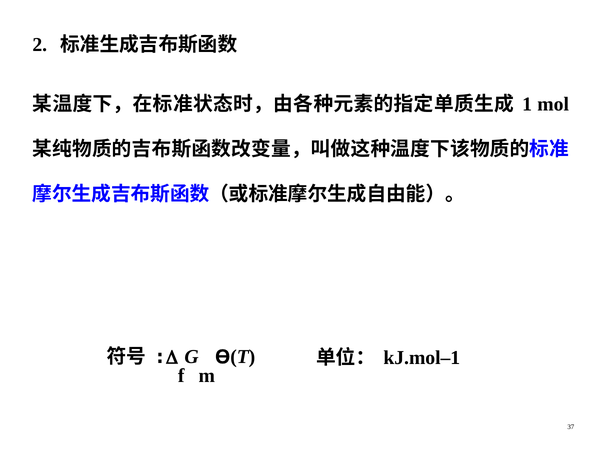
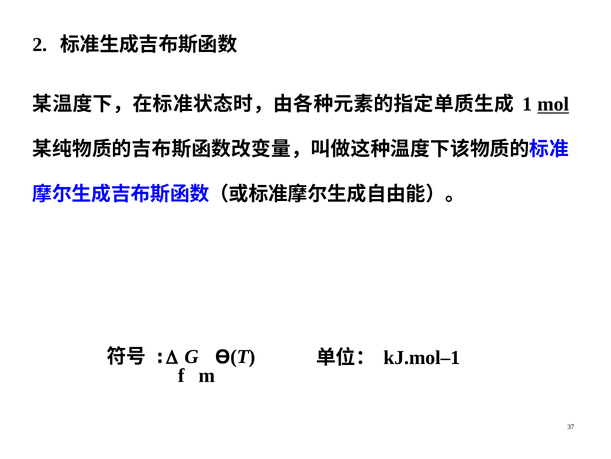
mol underline: none -> present (553, 104)
